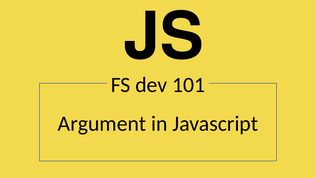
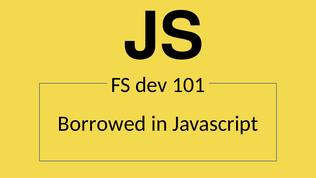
Argument: Argument -> Borrowed (102, 123)
